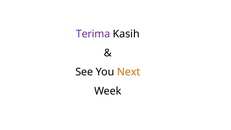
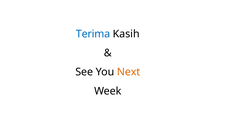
Terima colour: purple -> blue (93, 34)
